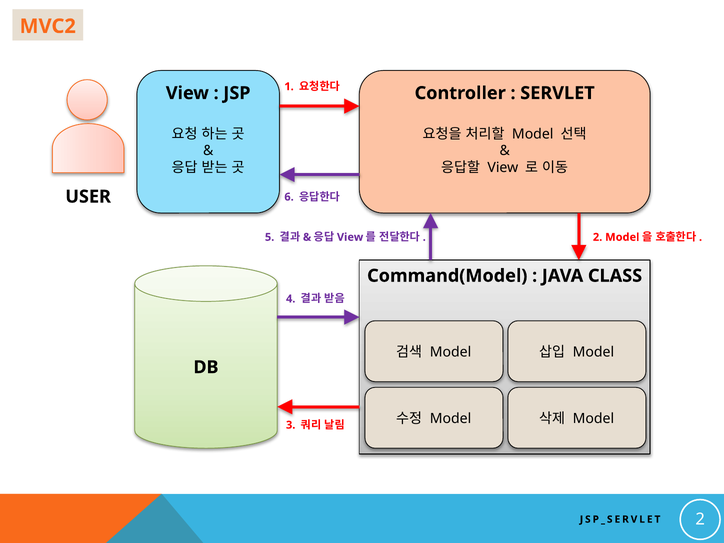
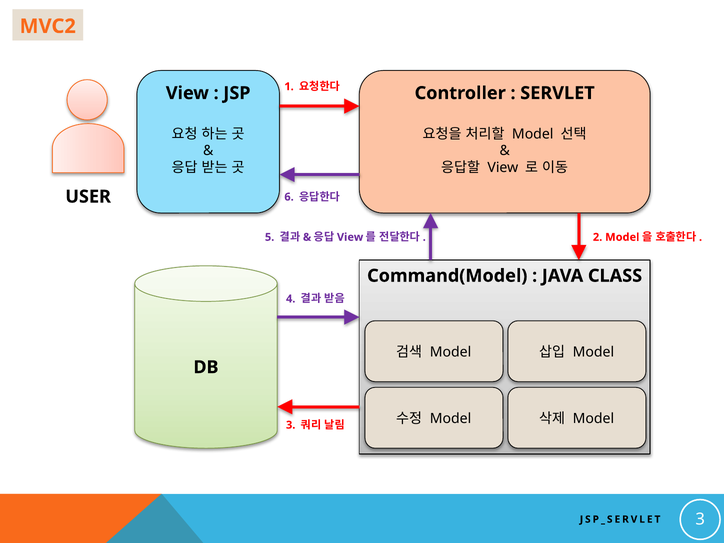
JSP_SERVLET 2: 2 -> 3 (700, 519)
